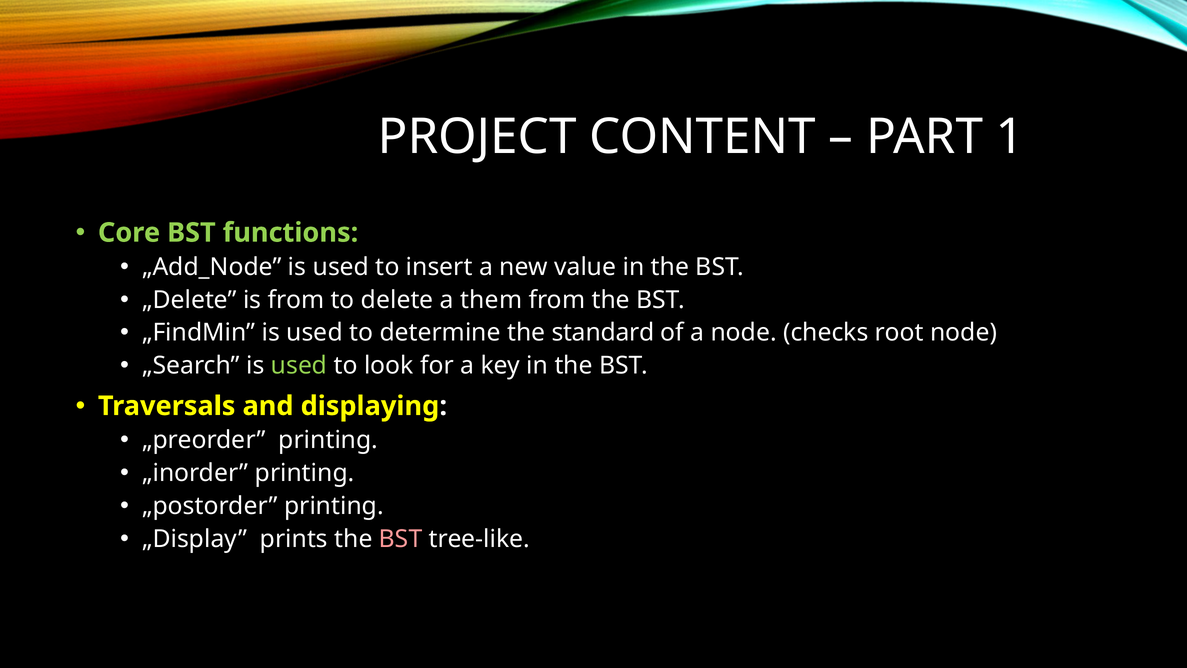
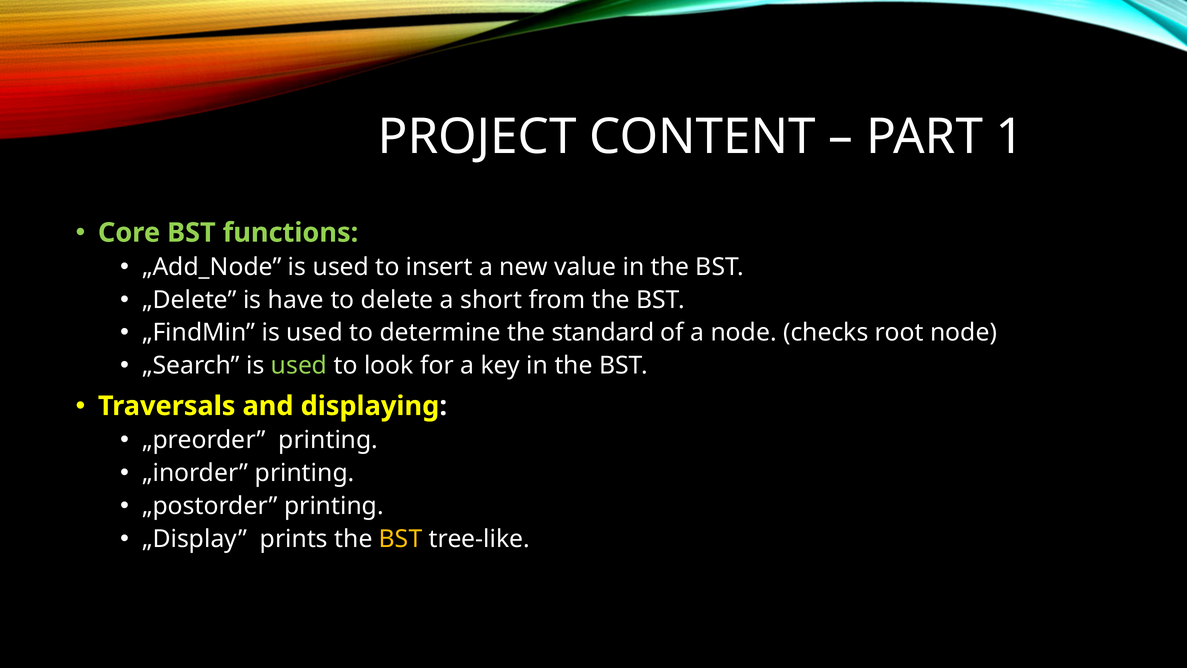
is from: from -> have (296, 300)
them: them -> short (491, 300)
BST colour: pink -> yellow (401, 539)
